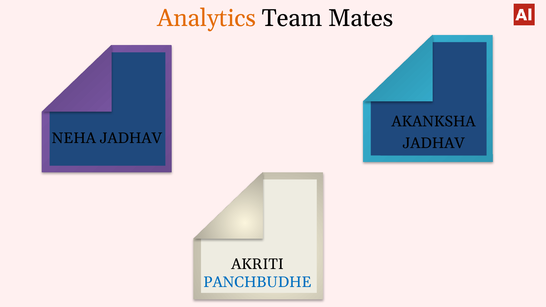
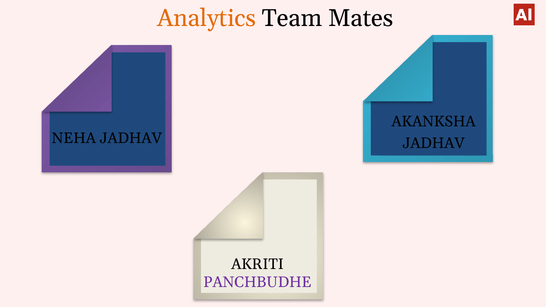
PANCHBUDHE colour: blue -> purple (257, 282)
